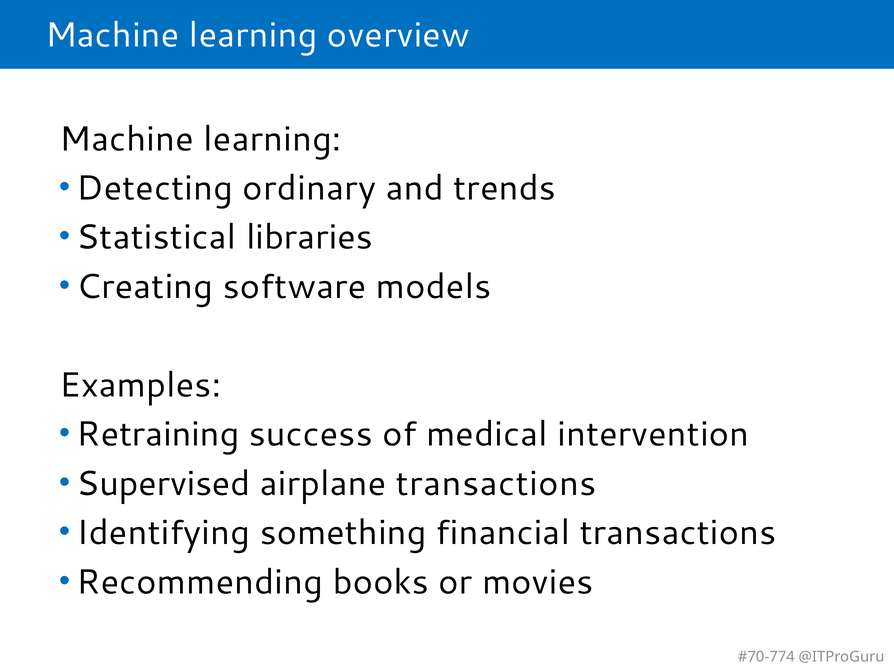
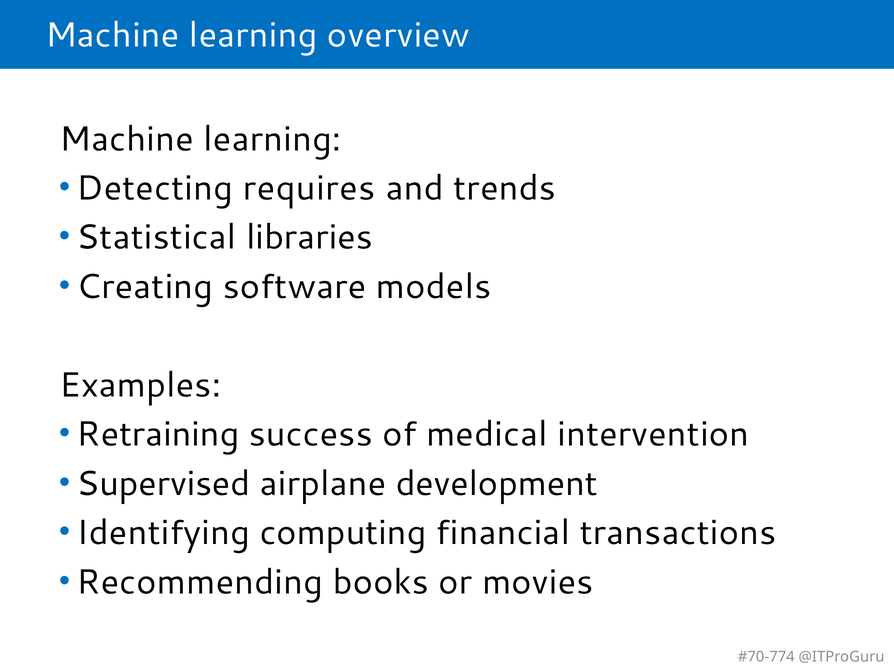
ordinary: ordinary -> requires (309, 188)
airplane transactions: transactions -> development (497, 483)
something: something -> computing (343, 533)
